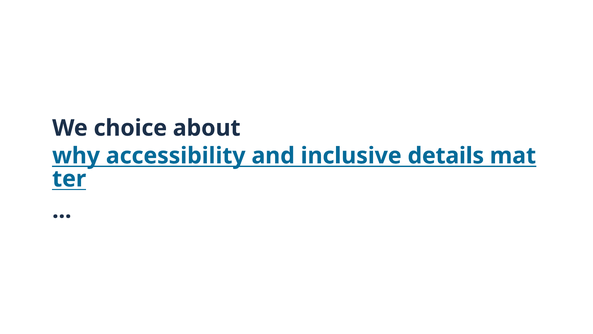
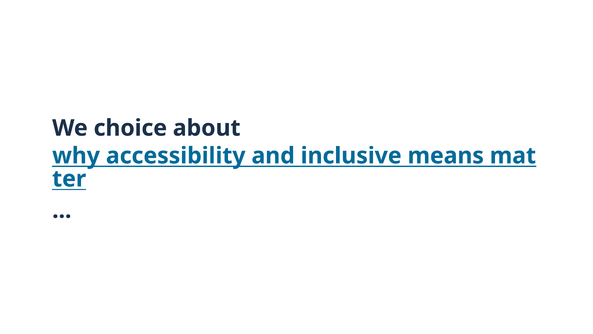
details: details -> means (446, 156)
